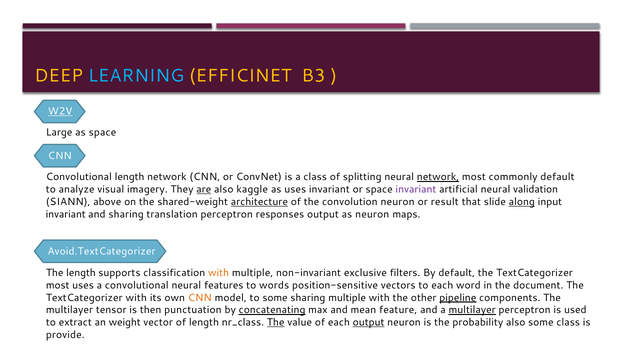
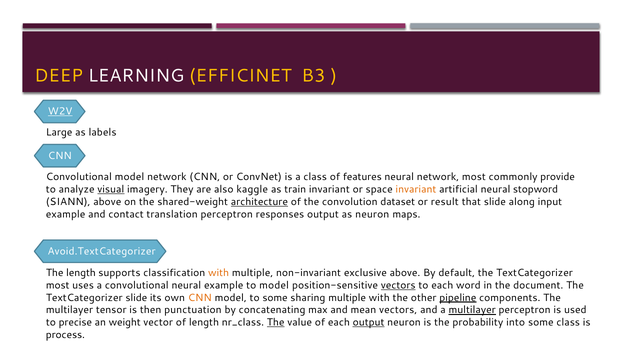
LEARNING colour: light blue -> white (136, 76)
as space: space -> labels (103, 132)
Convolutional length: length -> model (130, 177)
splitting: splitting -> features (362, 177)
network underline: present -> none (438, 177)
commonly default: default -> provide (558, 177)
visual underline: none -> present (111, 189)
are underline: present -> none (204, 189)
as uses: uses -> train (295, 189)
invariant colour: purple -> orange (416, 189)
validation: validation -> stopword (536, 189)
convolution neuron: neuron -> dataset (398, 202)
along underline: present -> none (522, 202)
invariant: invariant -> example (66, 214)
and sharing: sharing -> contact (126, 214)
exclusive filters: filters -> above (405, 273)
neural features: features -> example (224, 285)
to words: words -> model (274, 285)
vectors underline: none -> present (398, 285)
TextCategorizer with: with -> slide (136, 297)
concatenating underline: present -> none (272, 310)
mean feature: feature -> vectors (398, 310)
extract: extract -> precise (75, 322)
probability also: also -> into (516, 322)
provide: provide -> process (65, 335)
